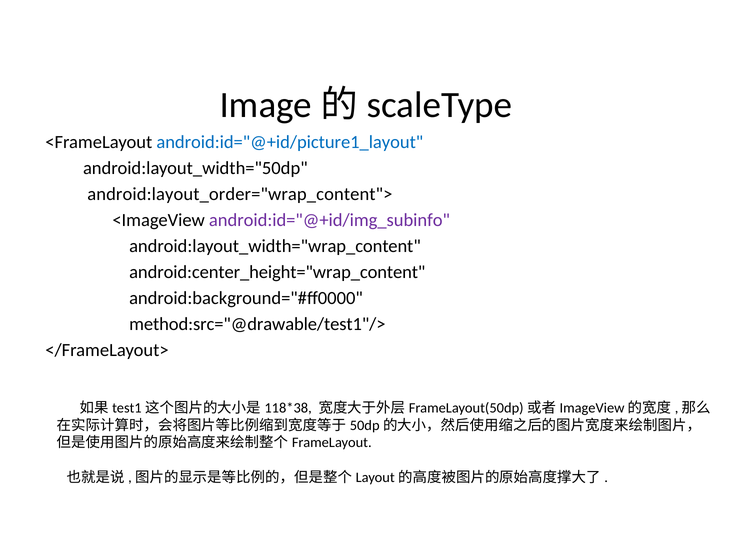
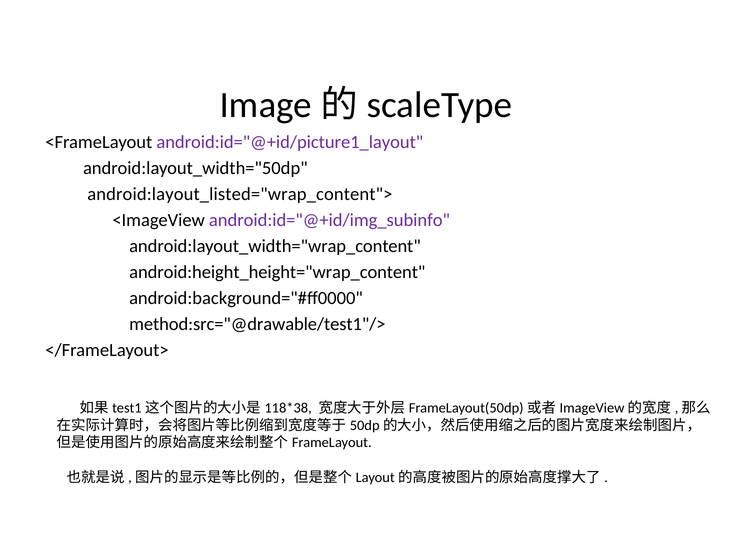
android:id="@+id/picture1_layout colour: blue -> purple (290, 142)
android:layout_order="wrap_content">: android:layout_order="wrap_content"> -> android:layout_listed="wrap_content"> (240, 194)
android:center_height="wrap_content: android:center_height="wrap_content -> android:height_height="wrap_content (277, 272)
